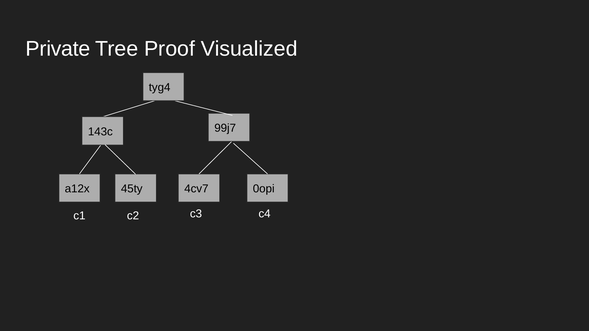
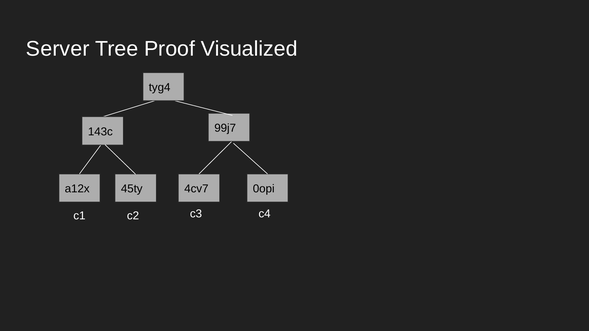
Private: Private -> Server (58, 49)
